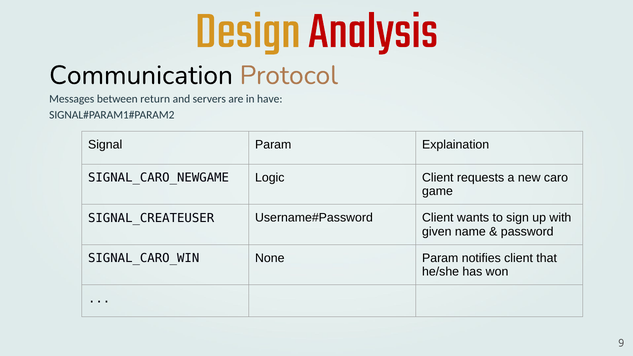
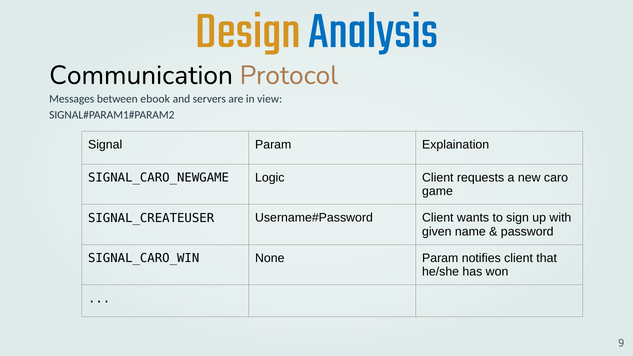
Analysis colour: red -> blue (373, 30)
return: return -> ebook (155, 99)
have: have -> view (270, 99)
